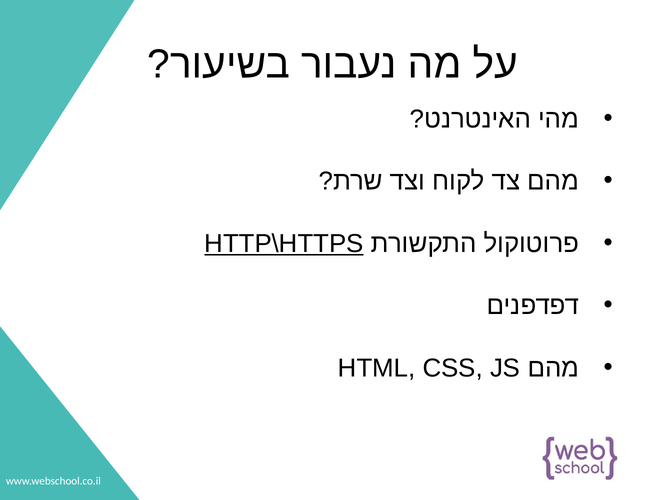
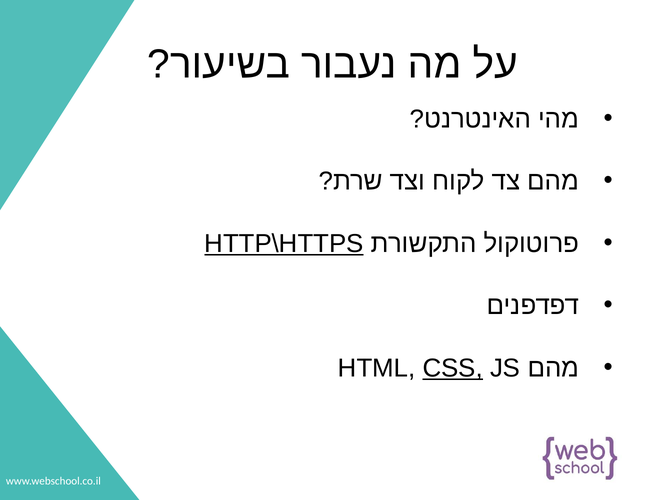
CSS underline: none -> present (453, 368)
